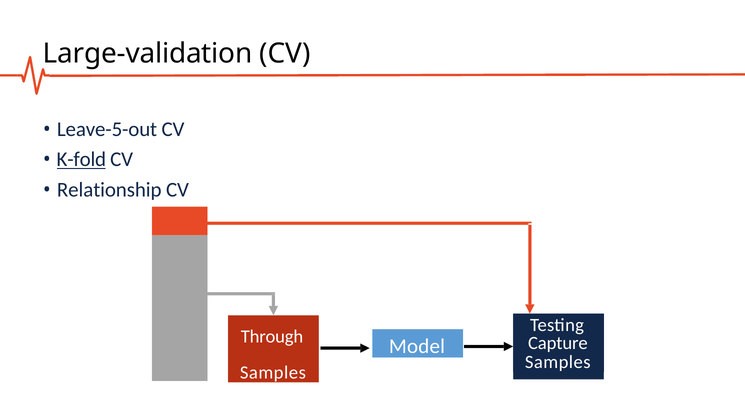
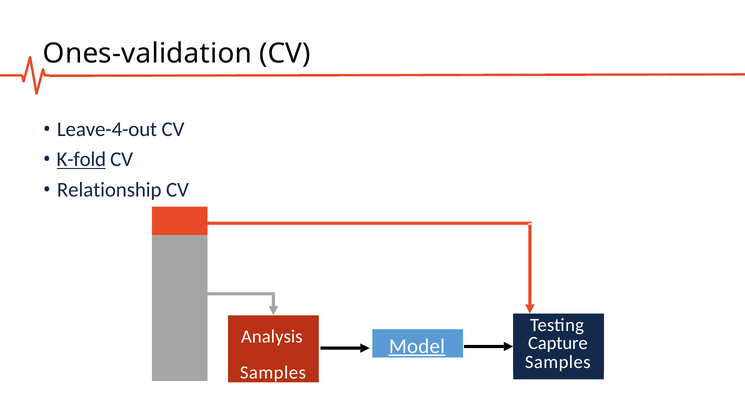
Large-validation: Large-validation -> Ones-validation (147, 53)
Leave-5-out: Leave-5-out -> Leave-4-out (107, 129)
Through: Through -> Analysis (272, 337)
Model underline: none -> present (417, 346)
